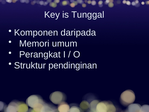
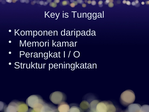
umum: umum -> kamar (65, 43)
pendinginan: pendinginan -> peningkatan (73, 65)
